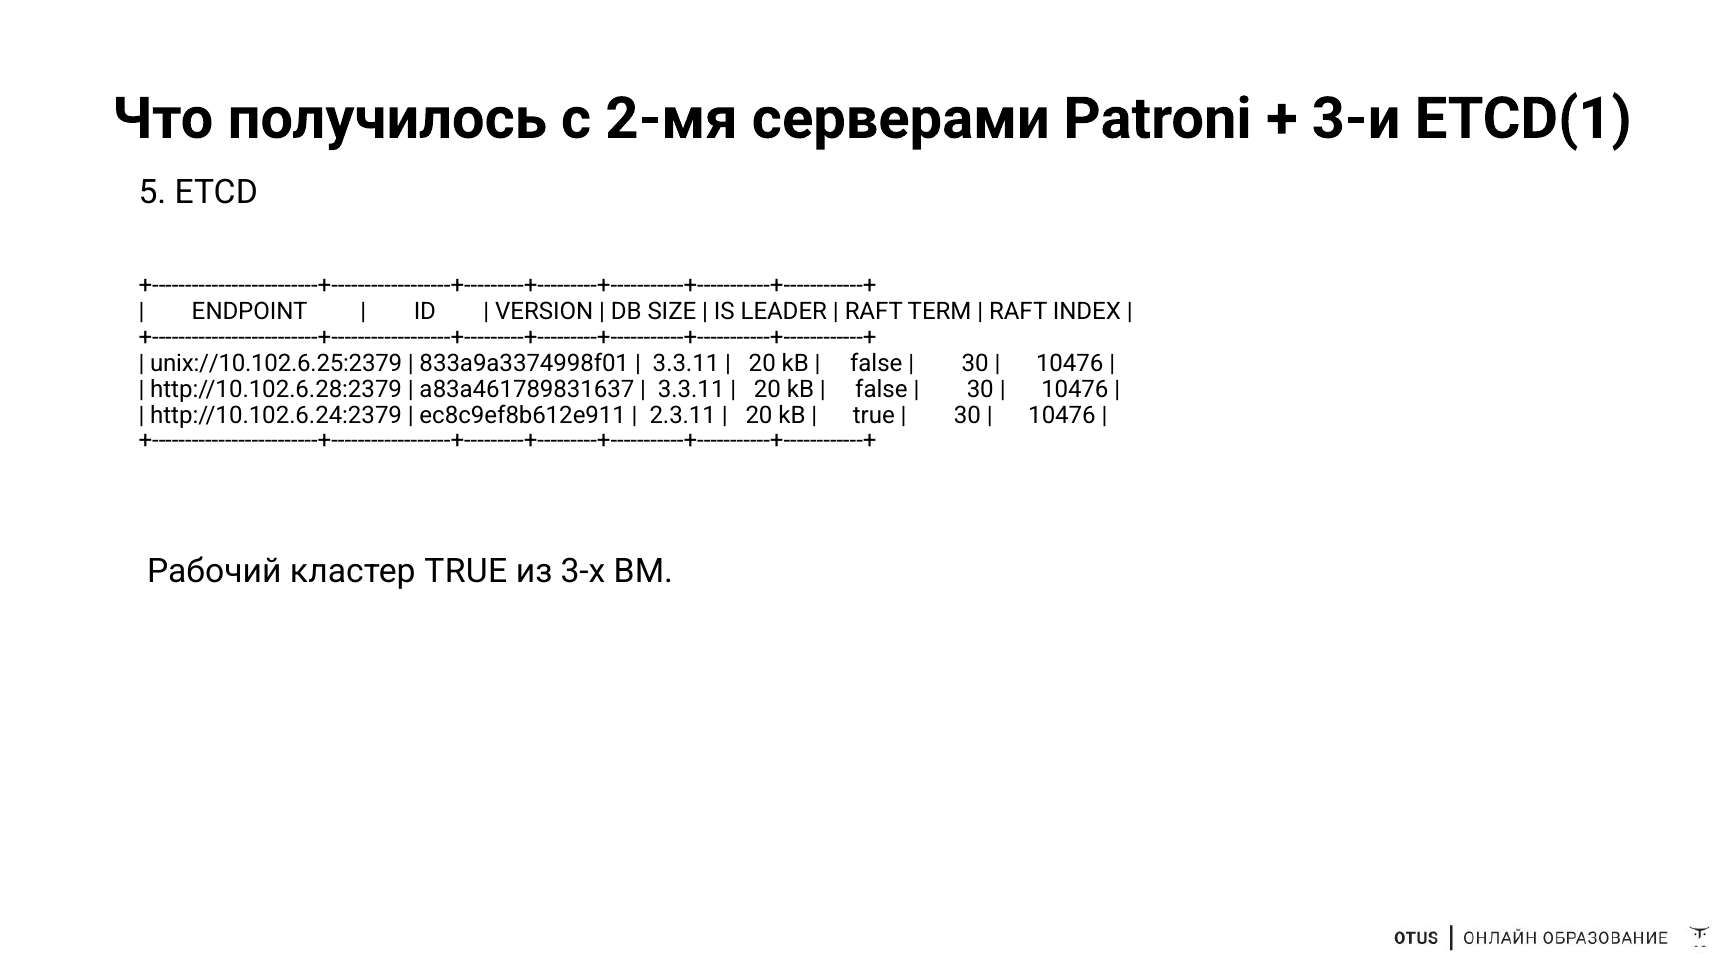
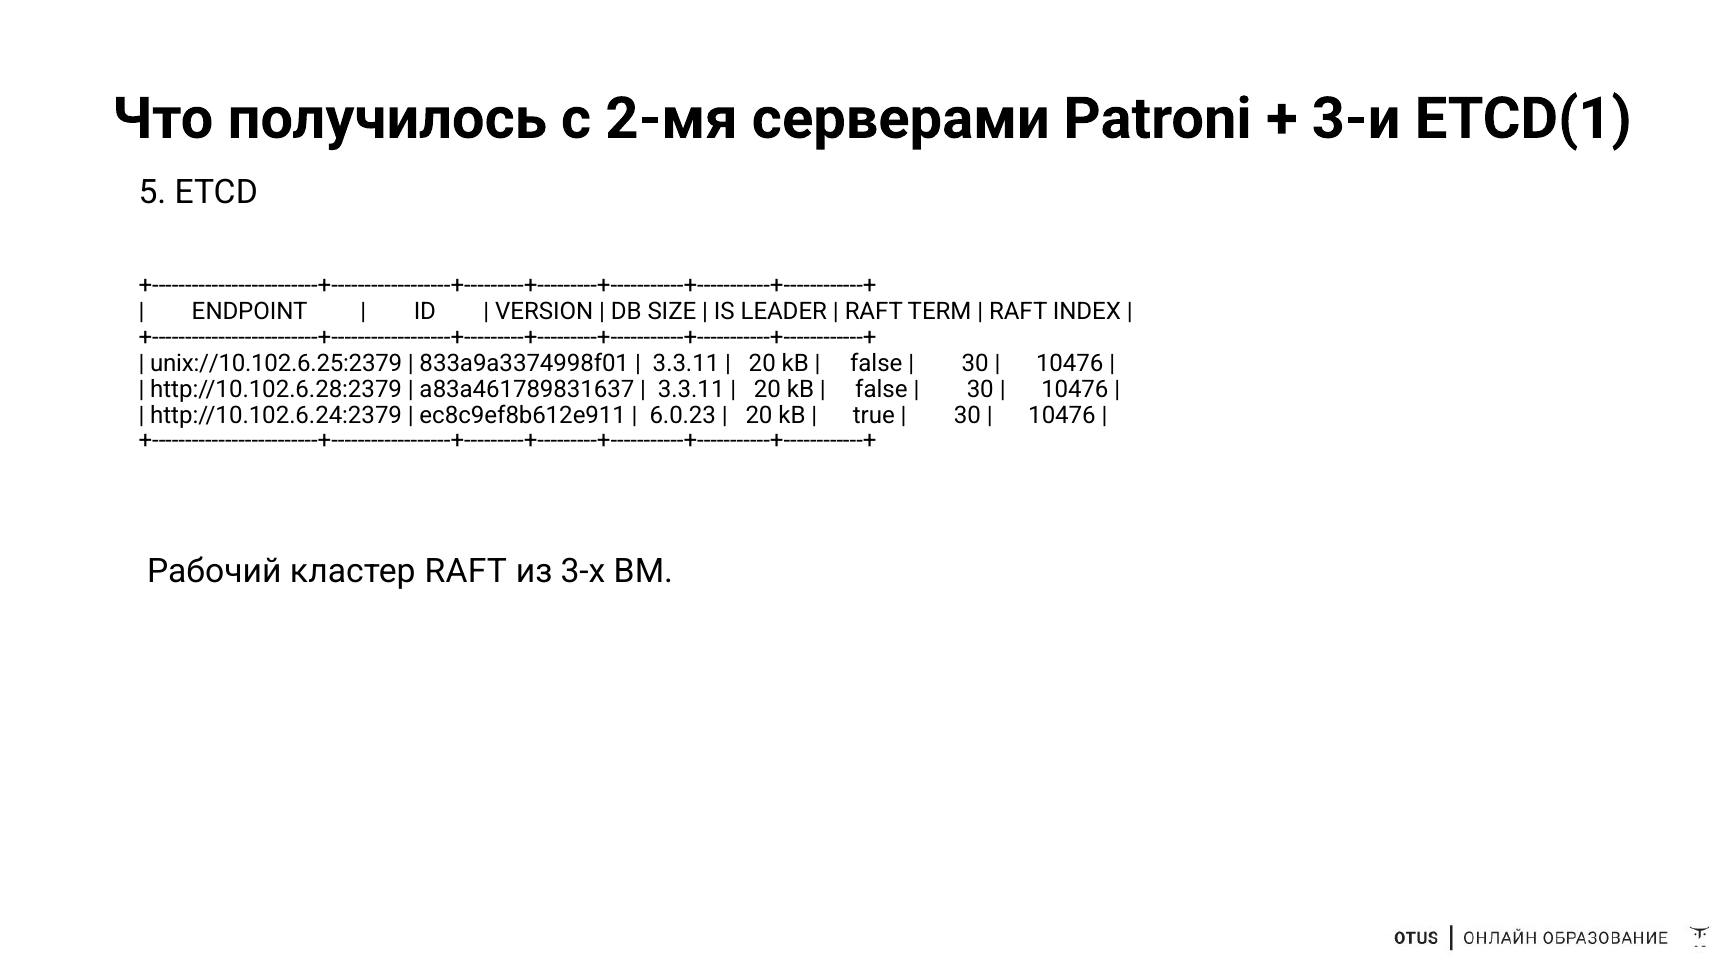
2.3.11: 2.3.11 -> 6.0.23 (683, 415)
кластер TRUE: TRUE -> RAFT (466, 571)
